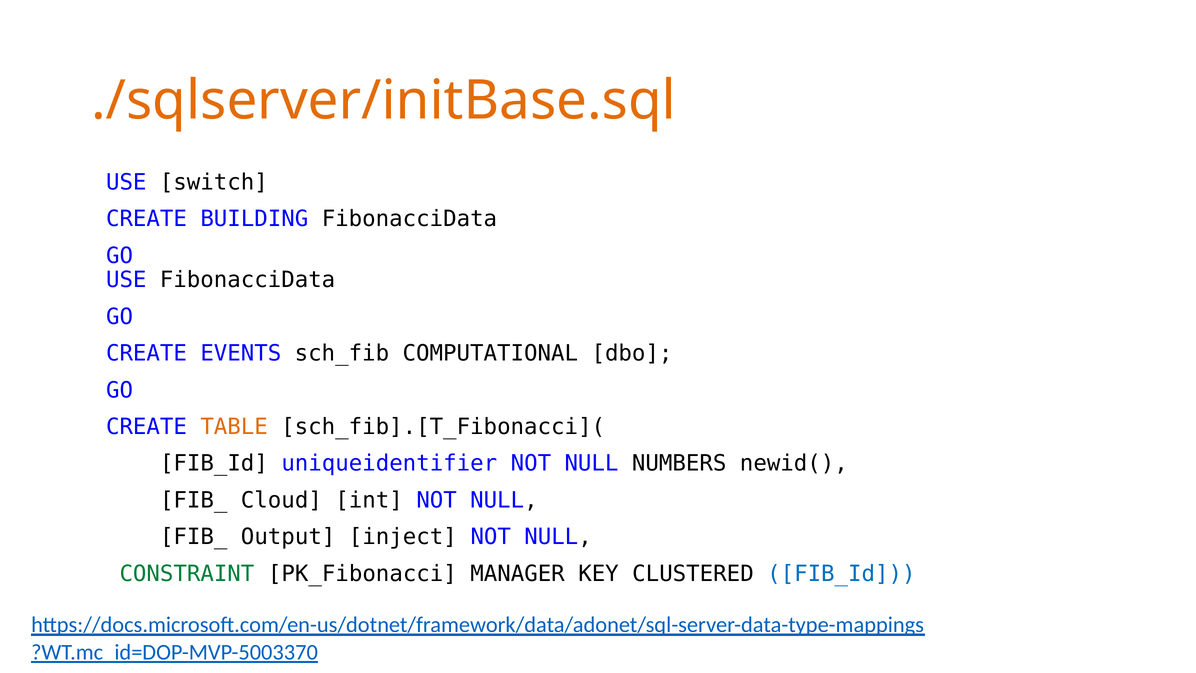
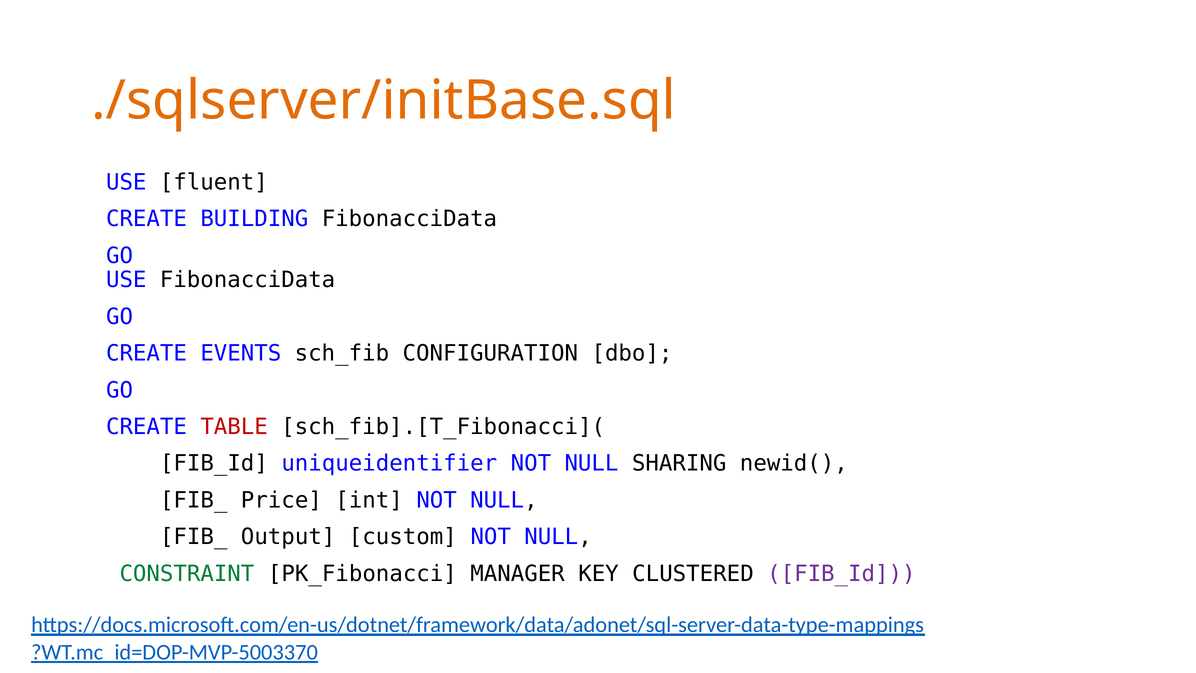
switch: switch -> fluent (214, 182)
COMPUTATIONAL: COMPUTATIONAL -> CONFIGURATION (490, 353)
TABLE colour: orange -> red (234, 427)
NUMBERS: NUMBERS -> SHARING (679, 463)
Cloud: Cloud -> Price (281, 500)
inject: inject -> custom (403, 537)
FIB_Id colour: blue -> purple (841, 573)
